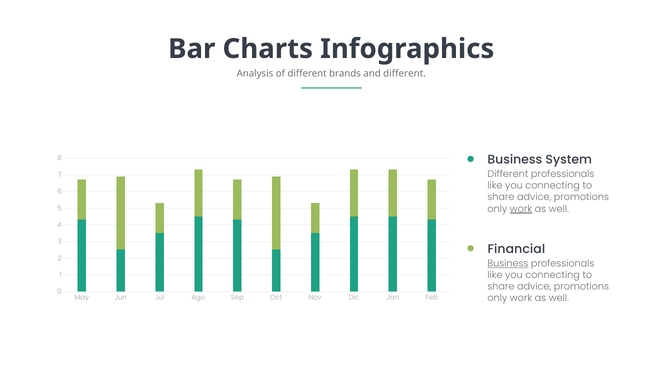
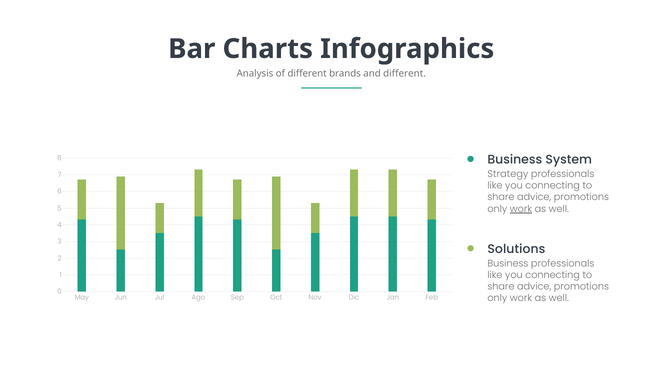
Different: Different -> Strategy (508, 174)
Financial: Financial -> Solutions (516, 249)
Business underline: present -> none (508, 263)
